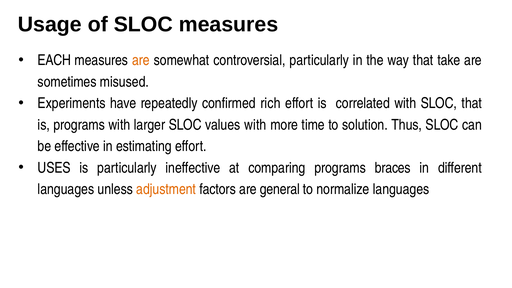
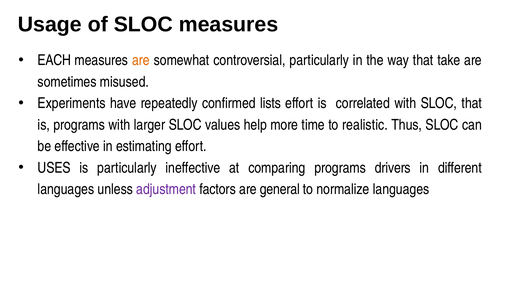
rich: rich -> lists (271, 103)
values with: with -> help (255, 125)
solution: solution -> realistic (365, 125)
braces: braces -> drivers (393, 168)
adjustment colour: orange -> purple (166, 189)
